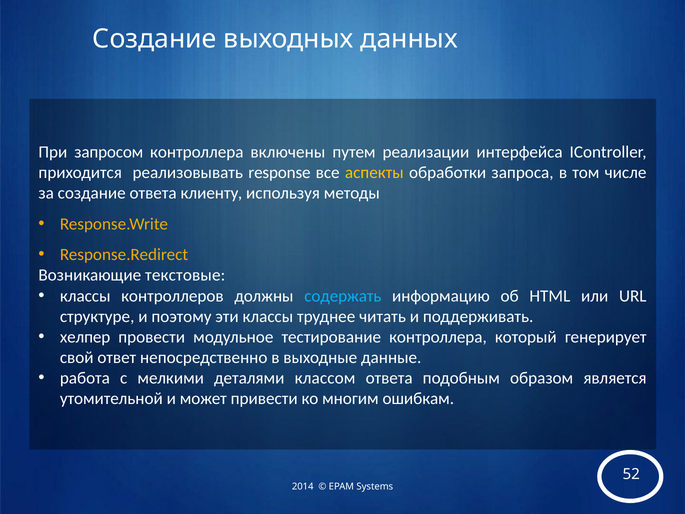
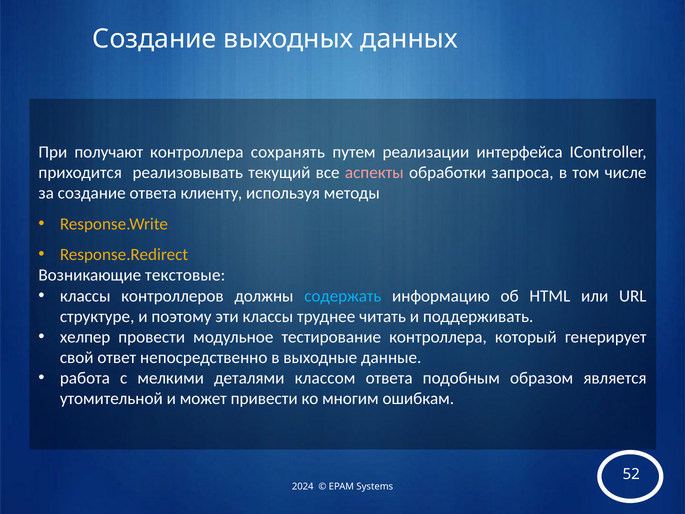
запросом: запросом -> получают (109, 152)
включены: включены -> сохранять (288, 152)
response: response -> текущий (279, 172)
аспекты colour: yellow -> pink (374, 172)
2014: 2014 -> 2024 (303, 486)
